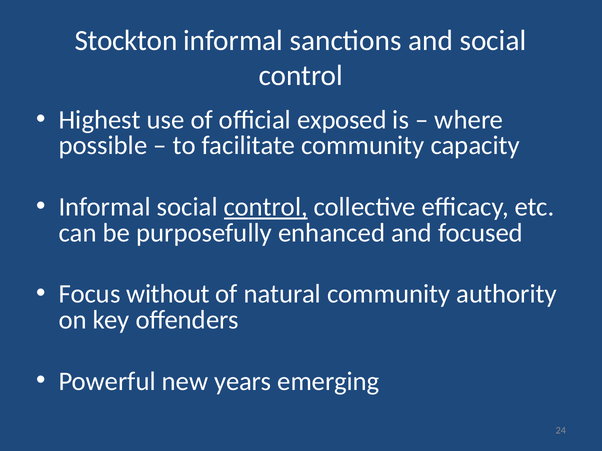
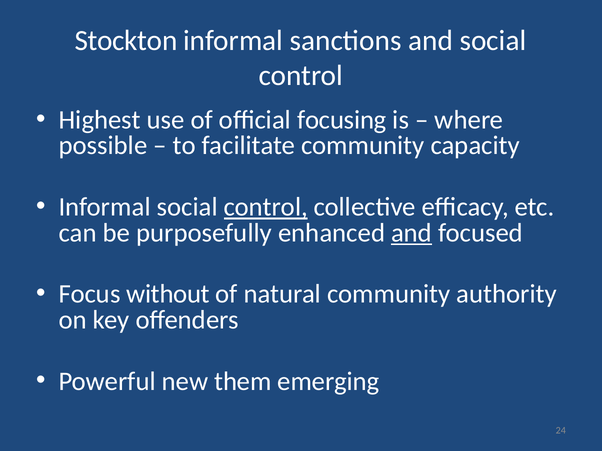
exposed: exposed -> focusing (342, 120)
and underline: none -> present (412, 233)
years: years -> them (243, 382)
